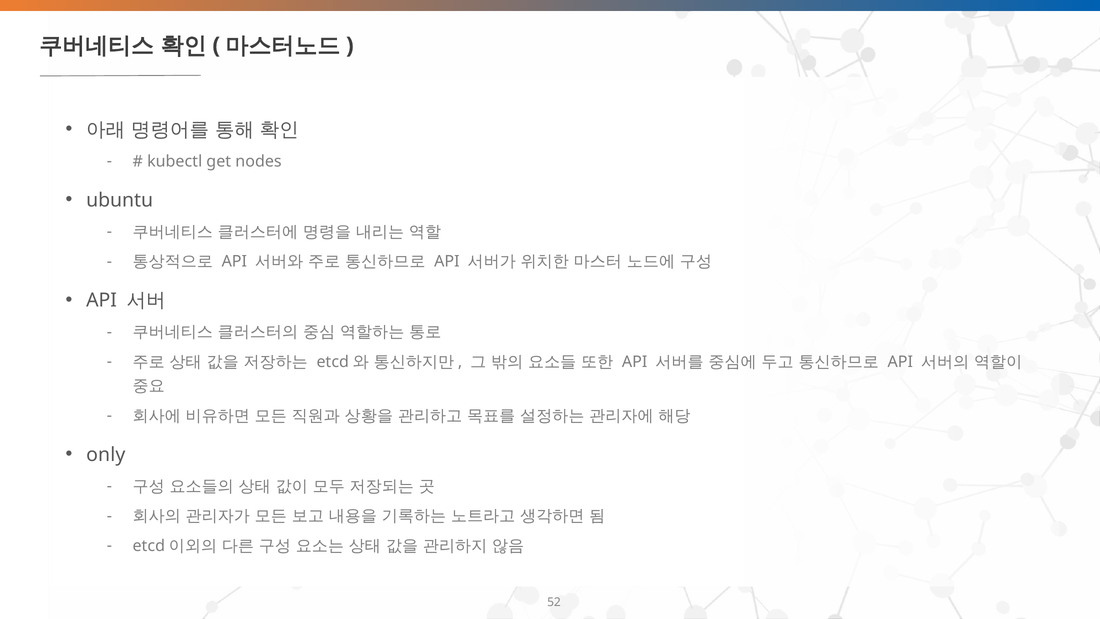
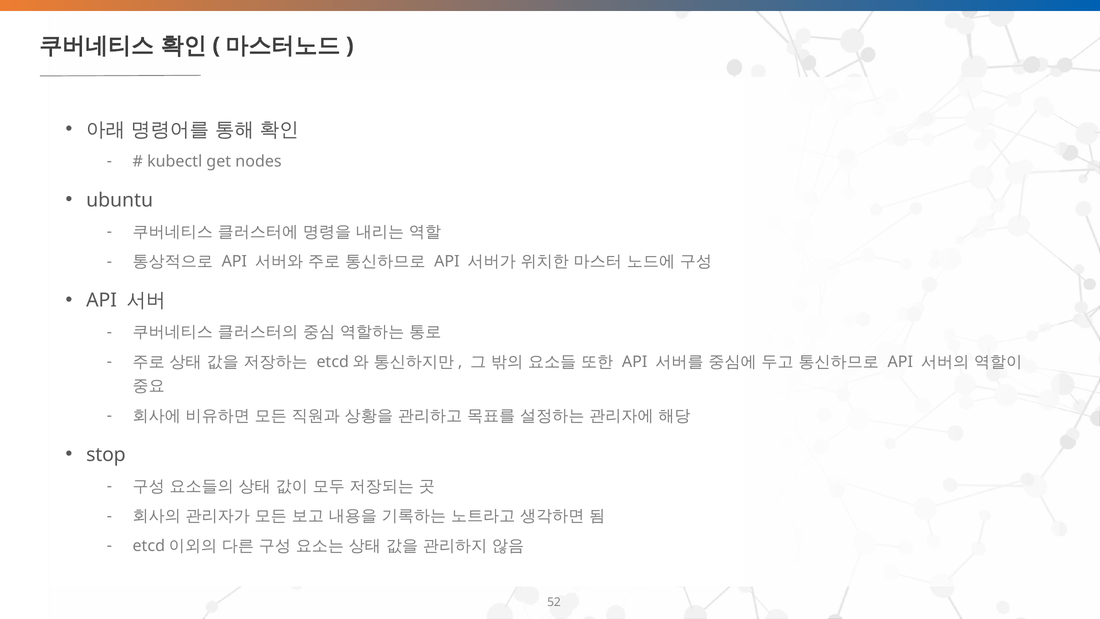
only: only -> stop (106, 454)
